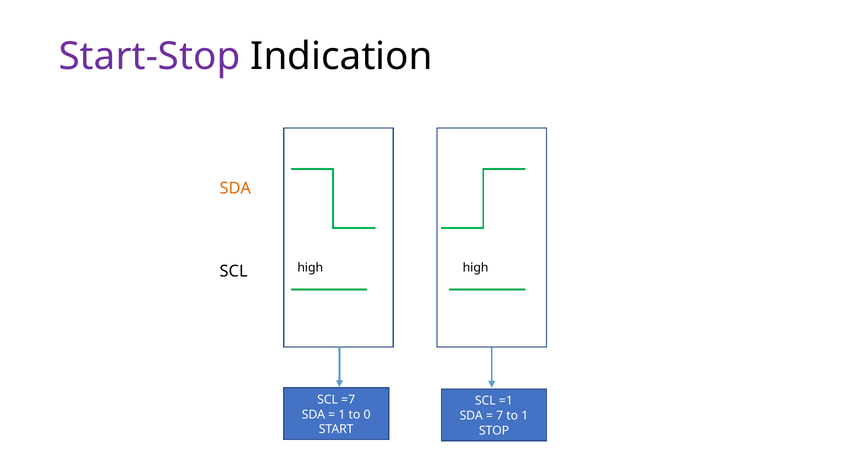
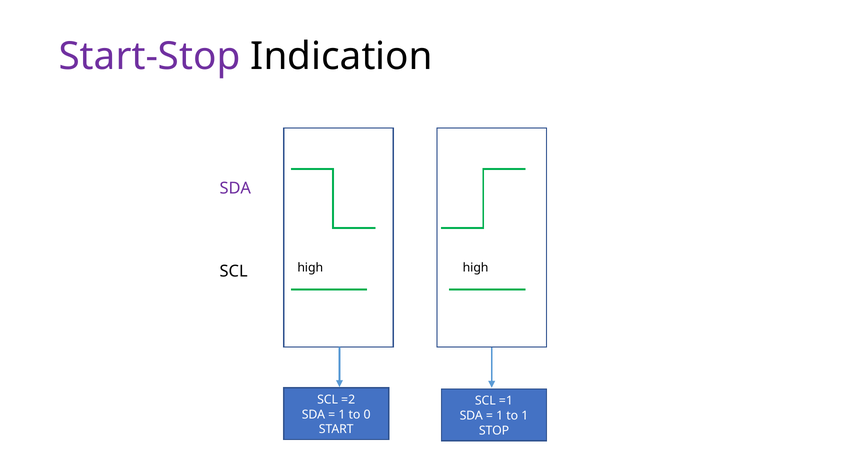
SDA colour: orange -> purple (235, 188)
=7: =7 -> =2 (348, 400)
7: 7 -> 1 (500, 416)
